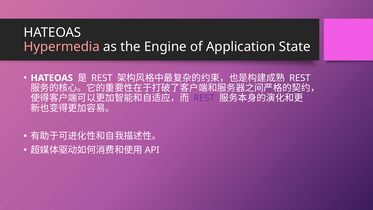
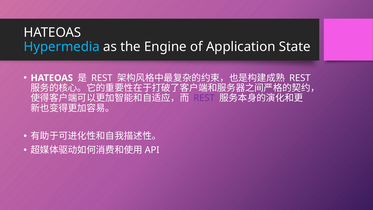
Hypermedia colour: pink -> light blue (62, 47)
